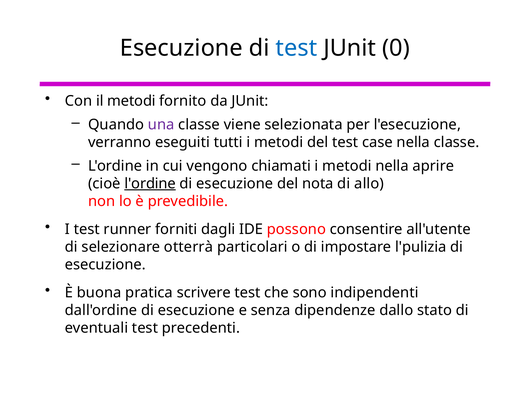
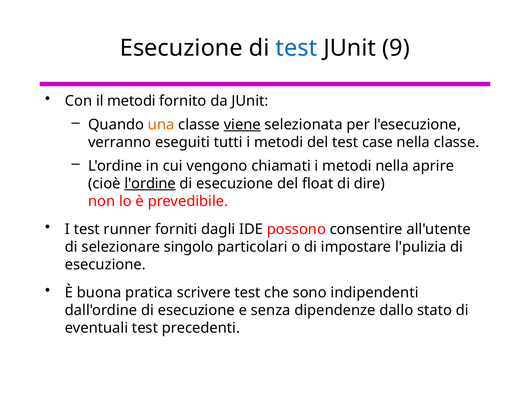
0: 0 -> 9 (396, 48)
una colour: purple -> orange (161, 124)
viene underline: none -> present (242, 124)
nota: nota -> float (318, 183)
allo: allo -> dire (369, 183)
otterrà: otterrà -> singolo (189, 247)
